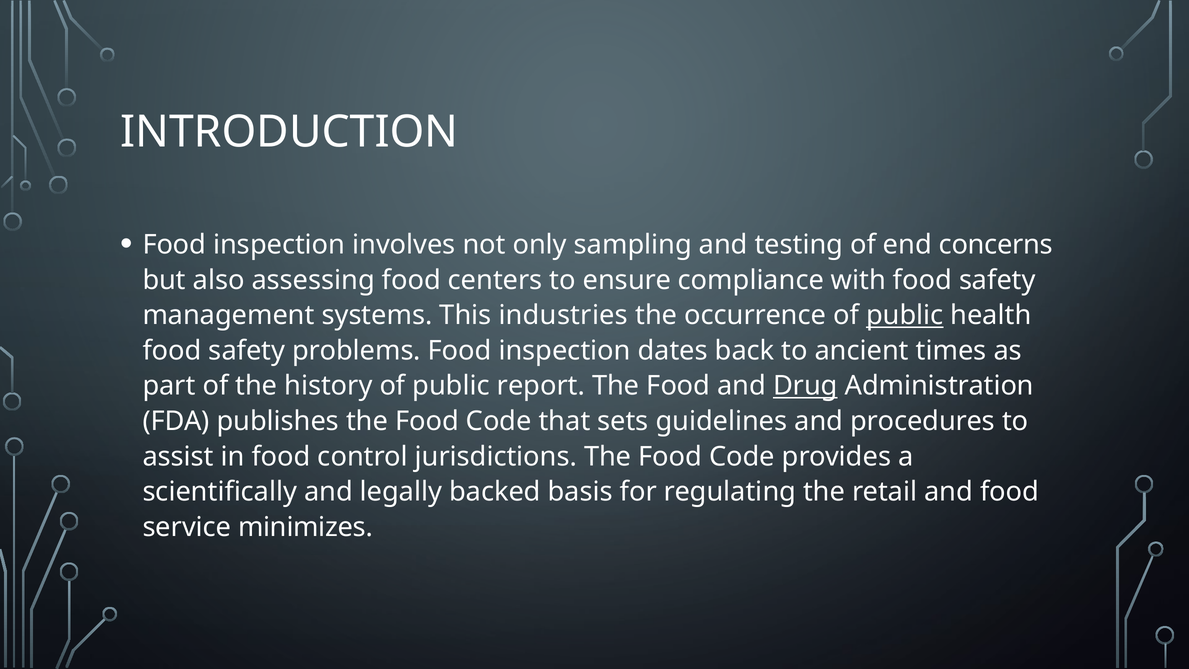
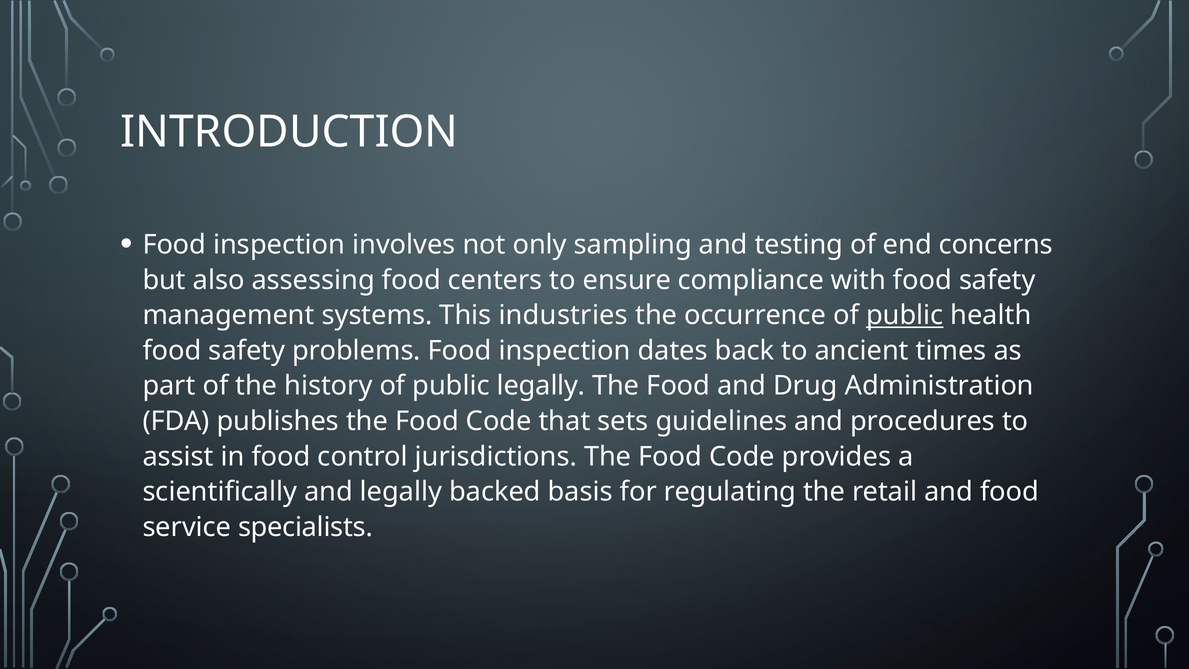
public report: report -> legally (541, 386)
Drug underline: present -> none (805, 386)
minimizes: minimizes -> specialists (305, 527)
